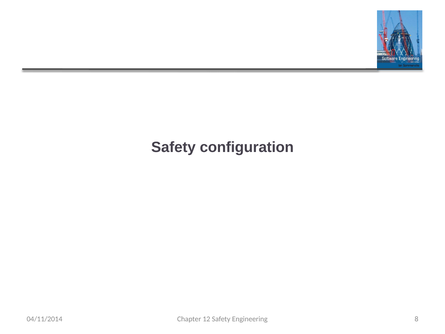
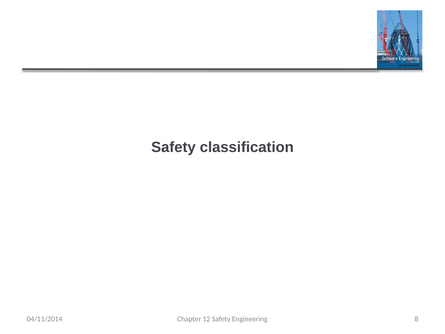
configuration: configuration -> classification (247, 147)
